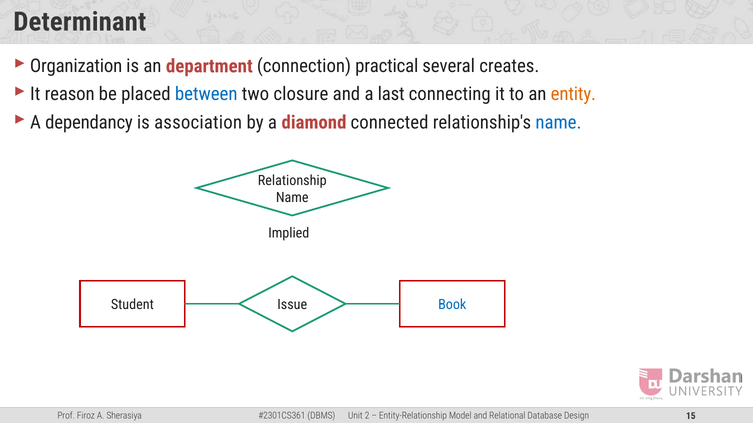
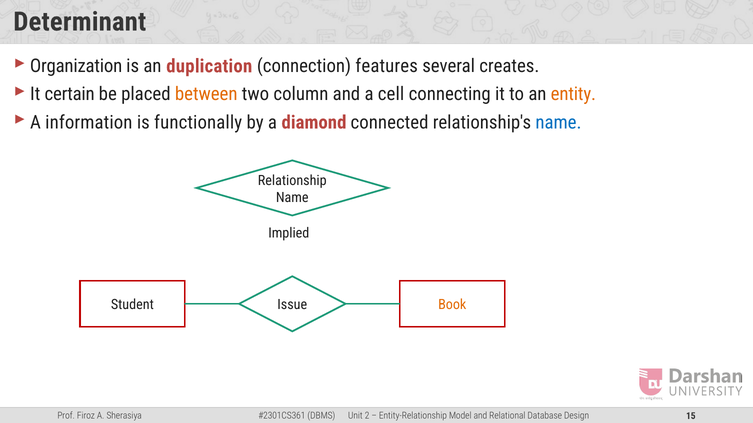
department: department -> duplication (209, 66)
practical: practical -> features (387, 66)
reason: reason -> certain (70, 94)
between colour: blue -> orange (206, 94)
closure: closure -> column (301, 94)
last: last -> cell (391, 94)
dependancy: dependancy -> information (89, 123)
association: association -> functionally (198, 123)
Book colour: blue -> orange (452, 305)
